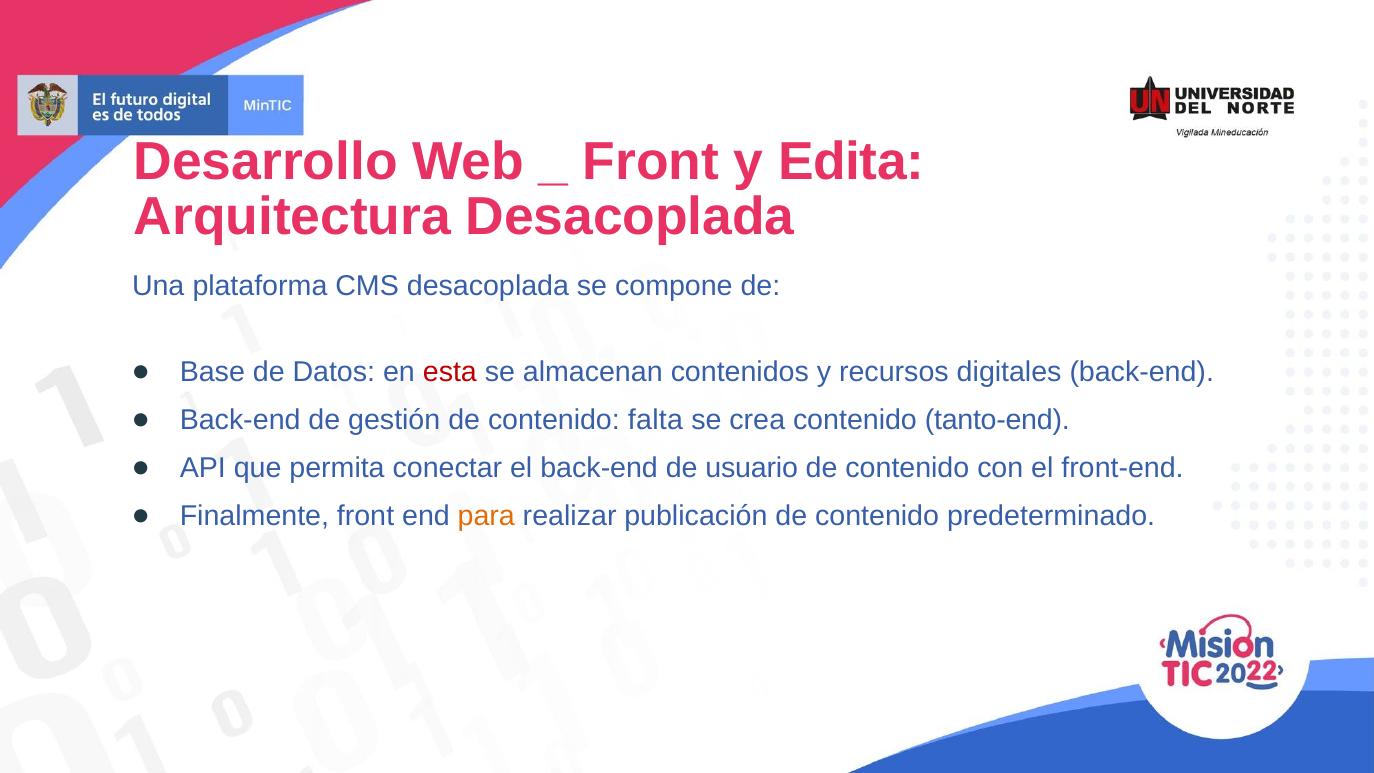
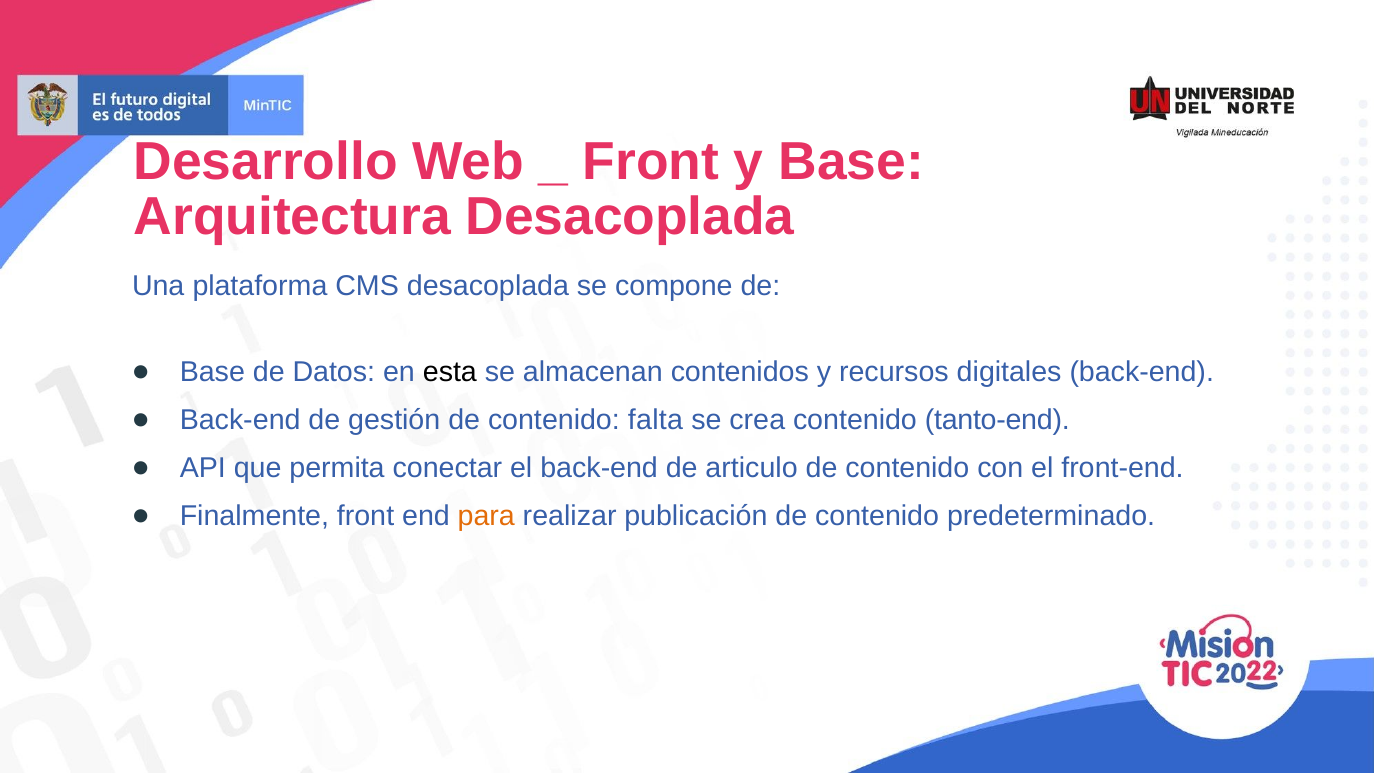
y Edita: Edita -> Base (851, 162)
esta colour: red -> black (450, 372)
usuario: usuario -> articulo (752, 468)
